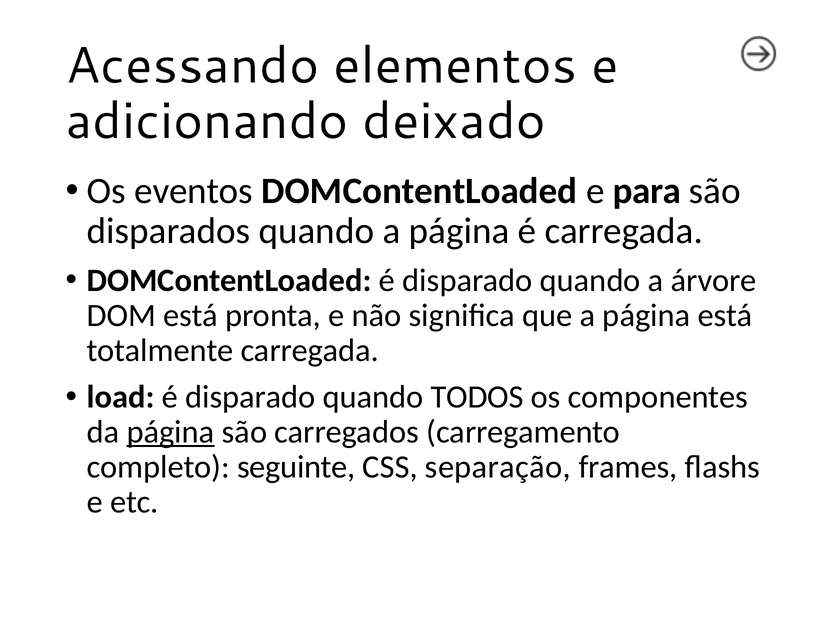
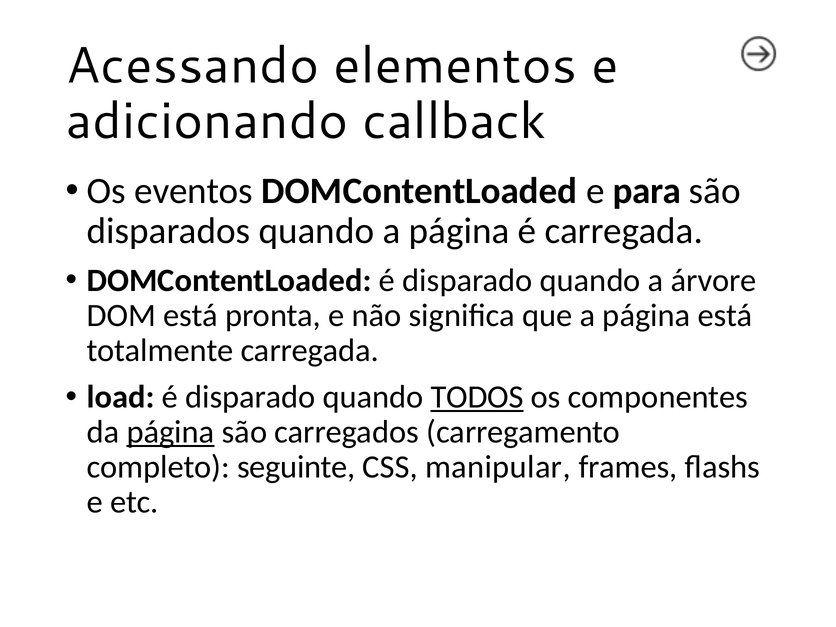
deixado: deixado -> callback (454, 121)
TODOS underline: none -> present (477, 397)
separação: separação -> manipular (498, 467)
